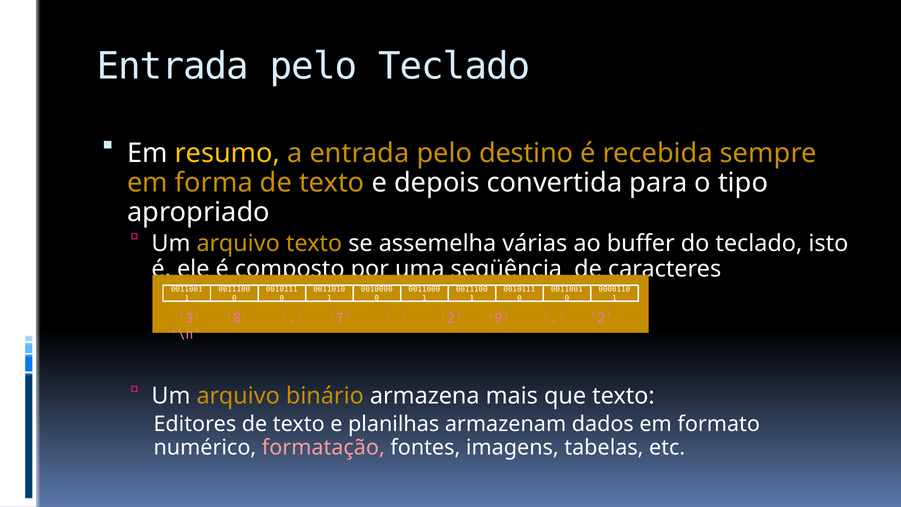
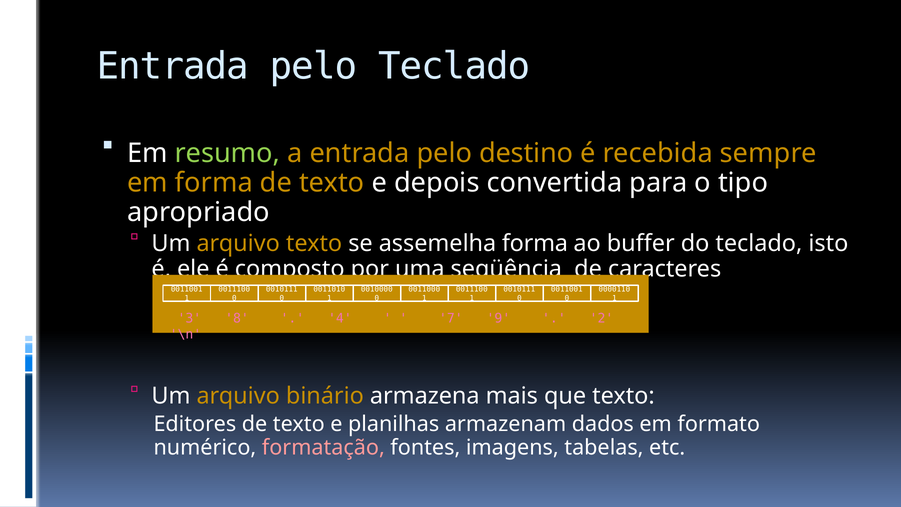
resumo colour: yellow -> light green (227, 153)
assemelha várias: várias -> forma (535, 243)
7: 7 -> 4 (340, 318)
2: 2 -> 7 (451, 318)
